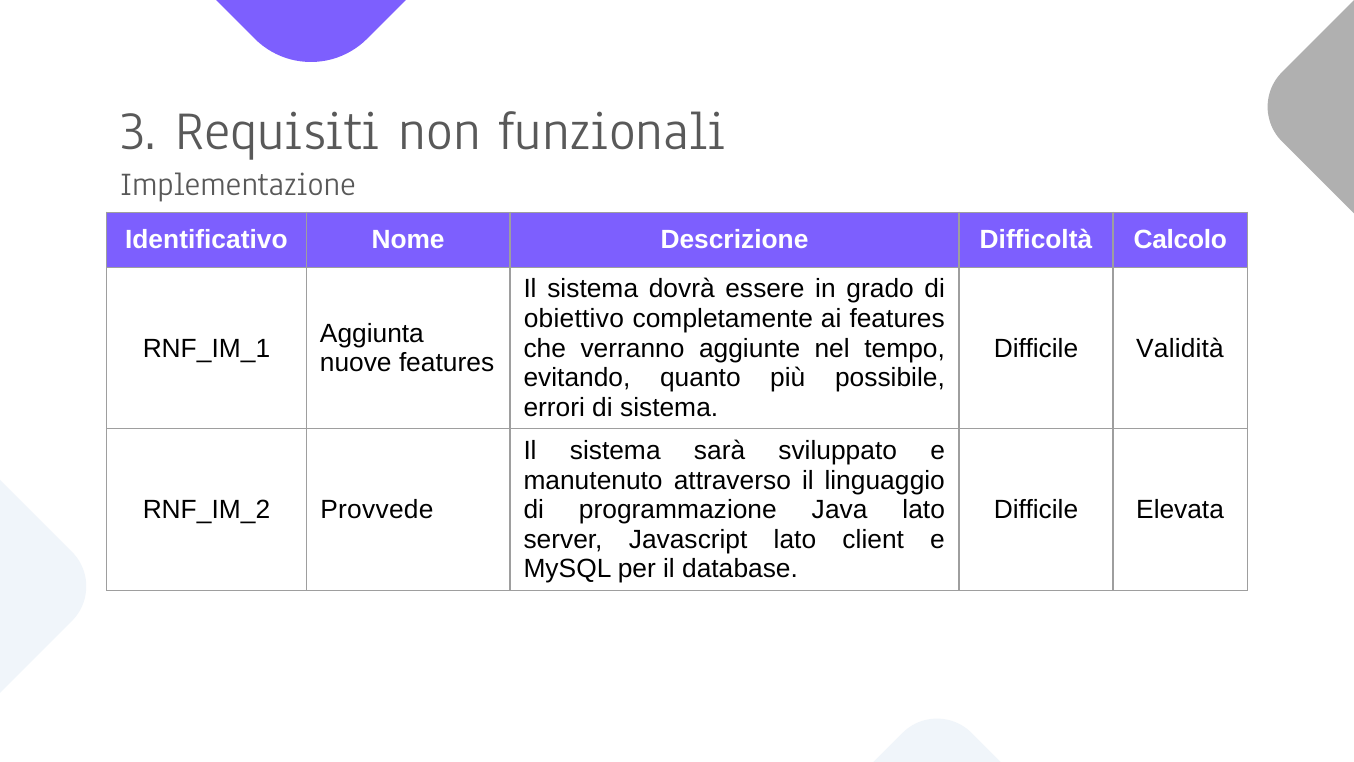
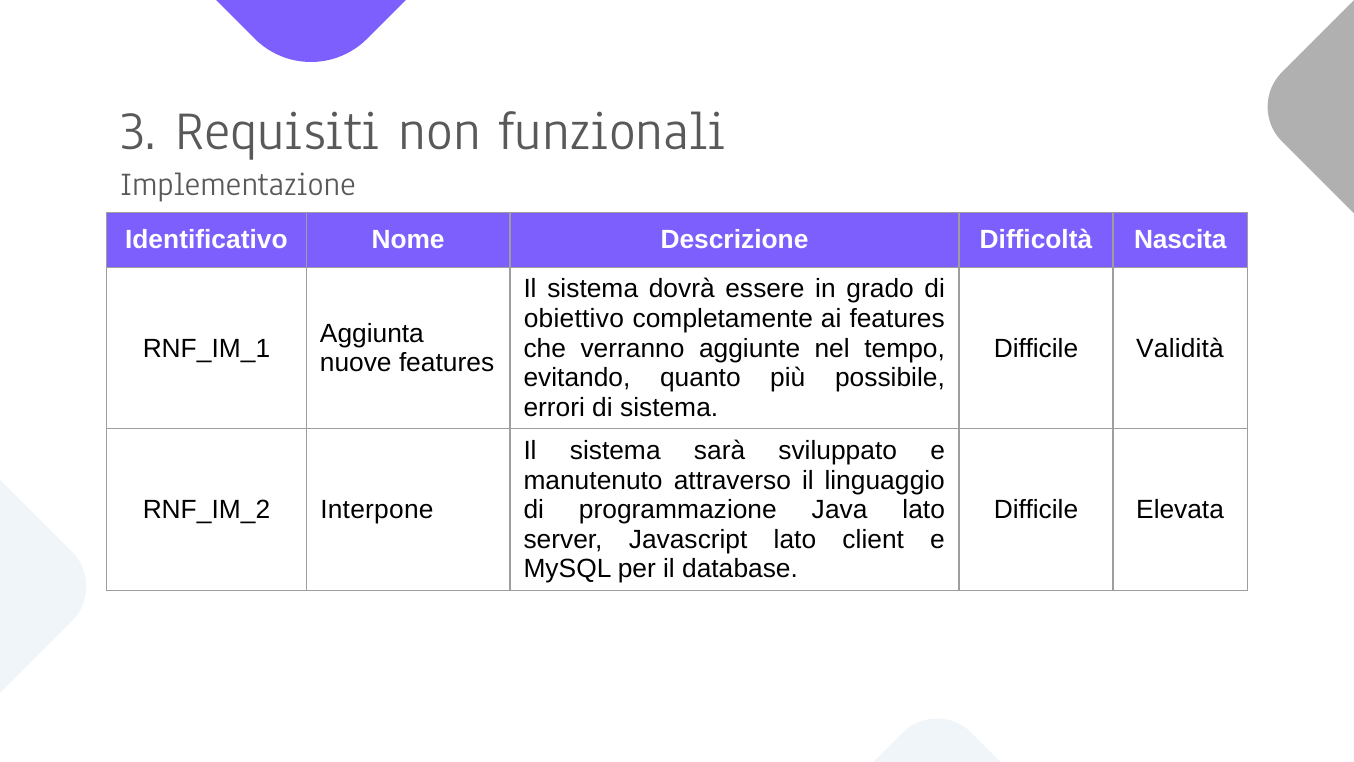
Calcolo: Calcolo -> Nascita (1180, 240)
Provvede: Provvede -> Interpone (377, 510)
